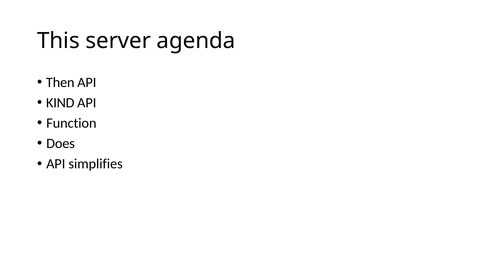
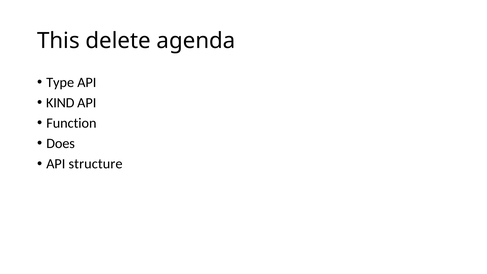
server: server -> delete (118, 41)
Then: Then -> Type (60, 82)
simplifies: simplifies -> structure (96, 164)
